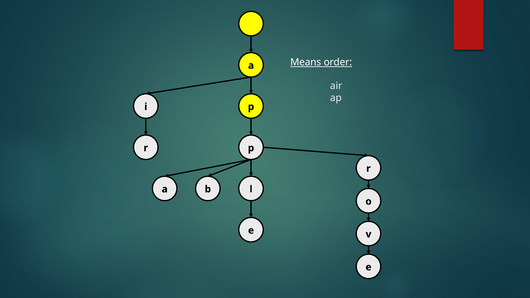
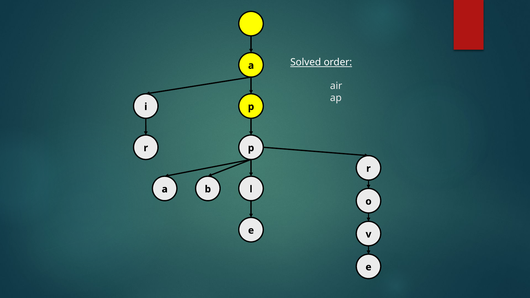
Means: Means -> Solved (306, 62)
